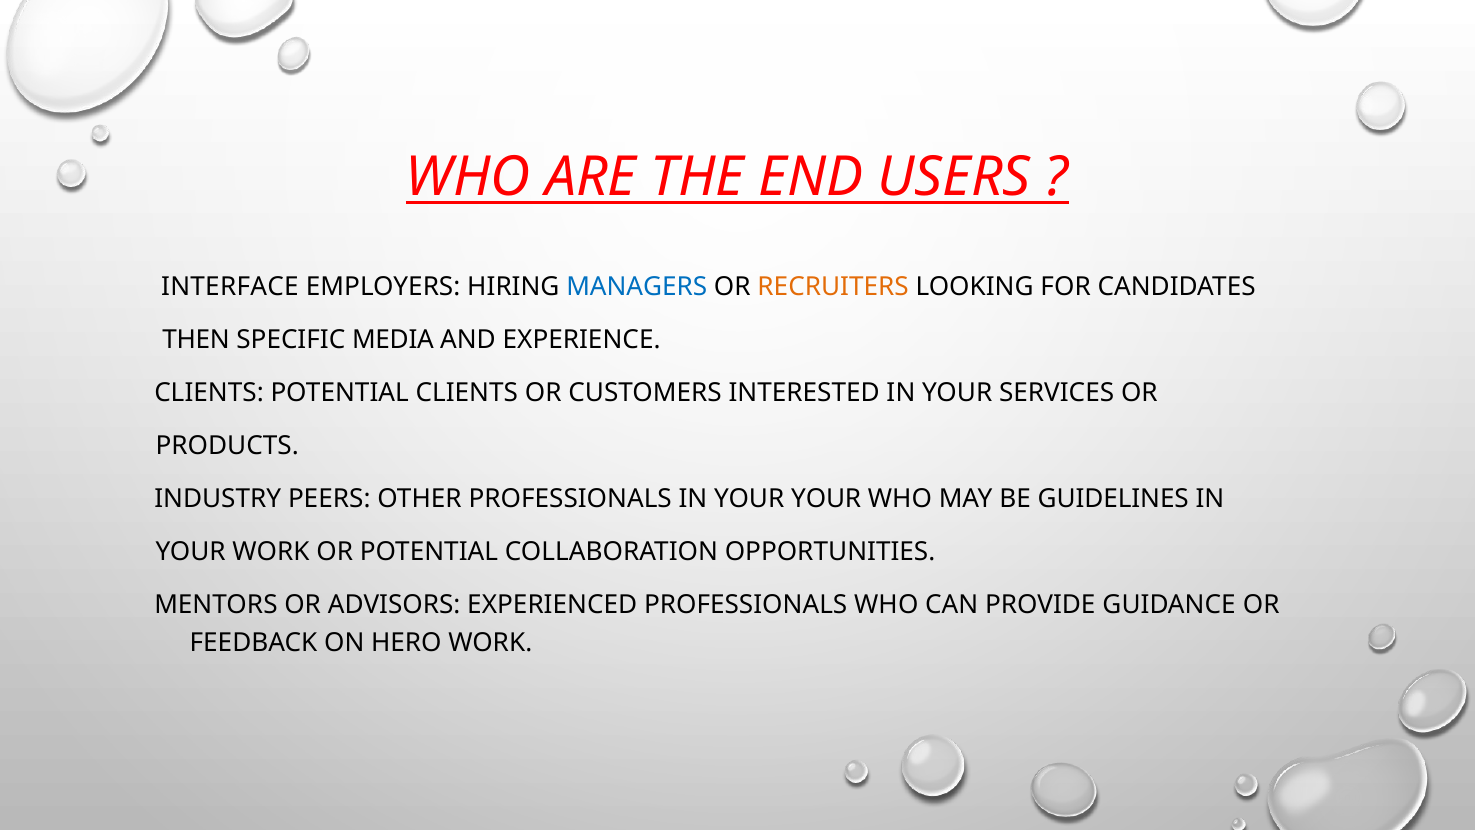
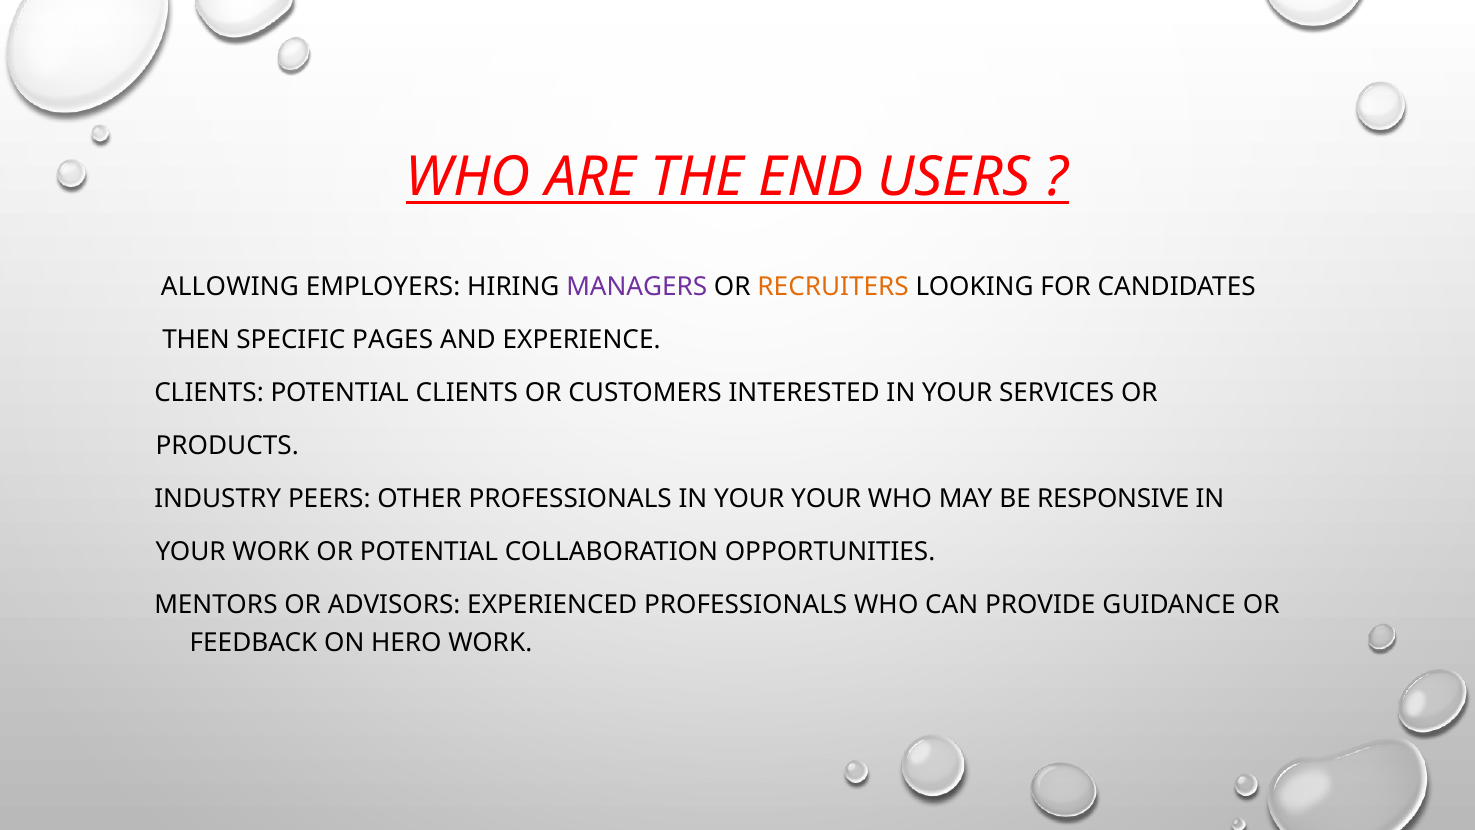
INTERFACE: INTERFACE -> ALLOWING (230, 287)
MANAGERS colour: blue -> purple (637, 287)
MEDIA: MEDIA -> PAGES (393, 340)
GUIDELINES: GUIDELINES -> RESPONSIVE (1113, 499)
